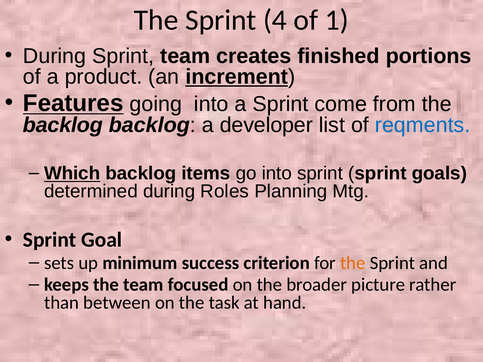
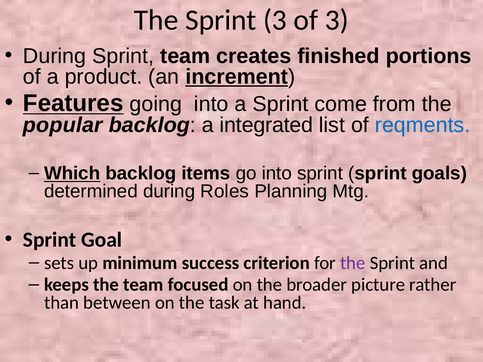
Sprint 4: 4 -> 3 (275, 20)
of 1: 1 -> 3 (337, 20)
backlog: backlog -> popular (63, 125)
developer: developer -> integrated (266, 125)
the colour: orange -> purple (353, 263)
